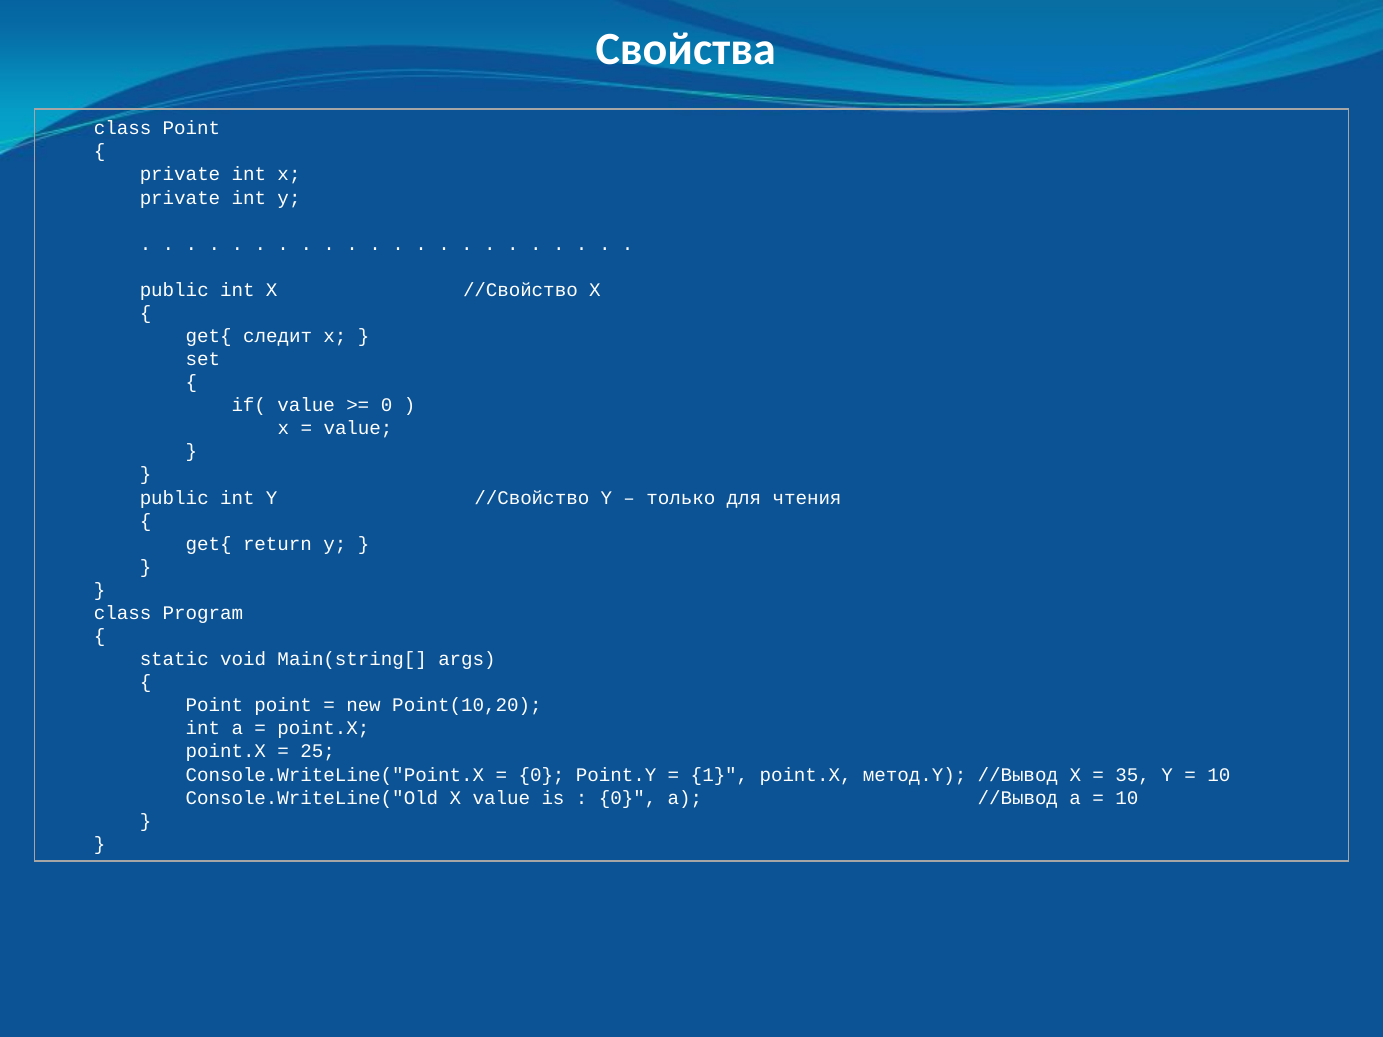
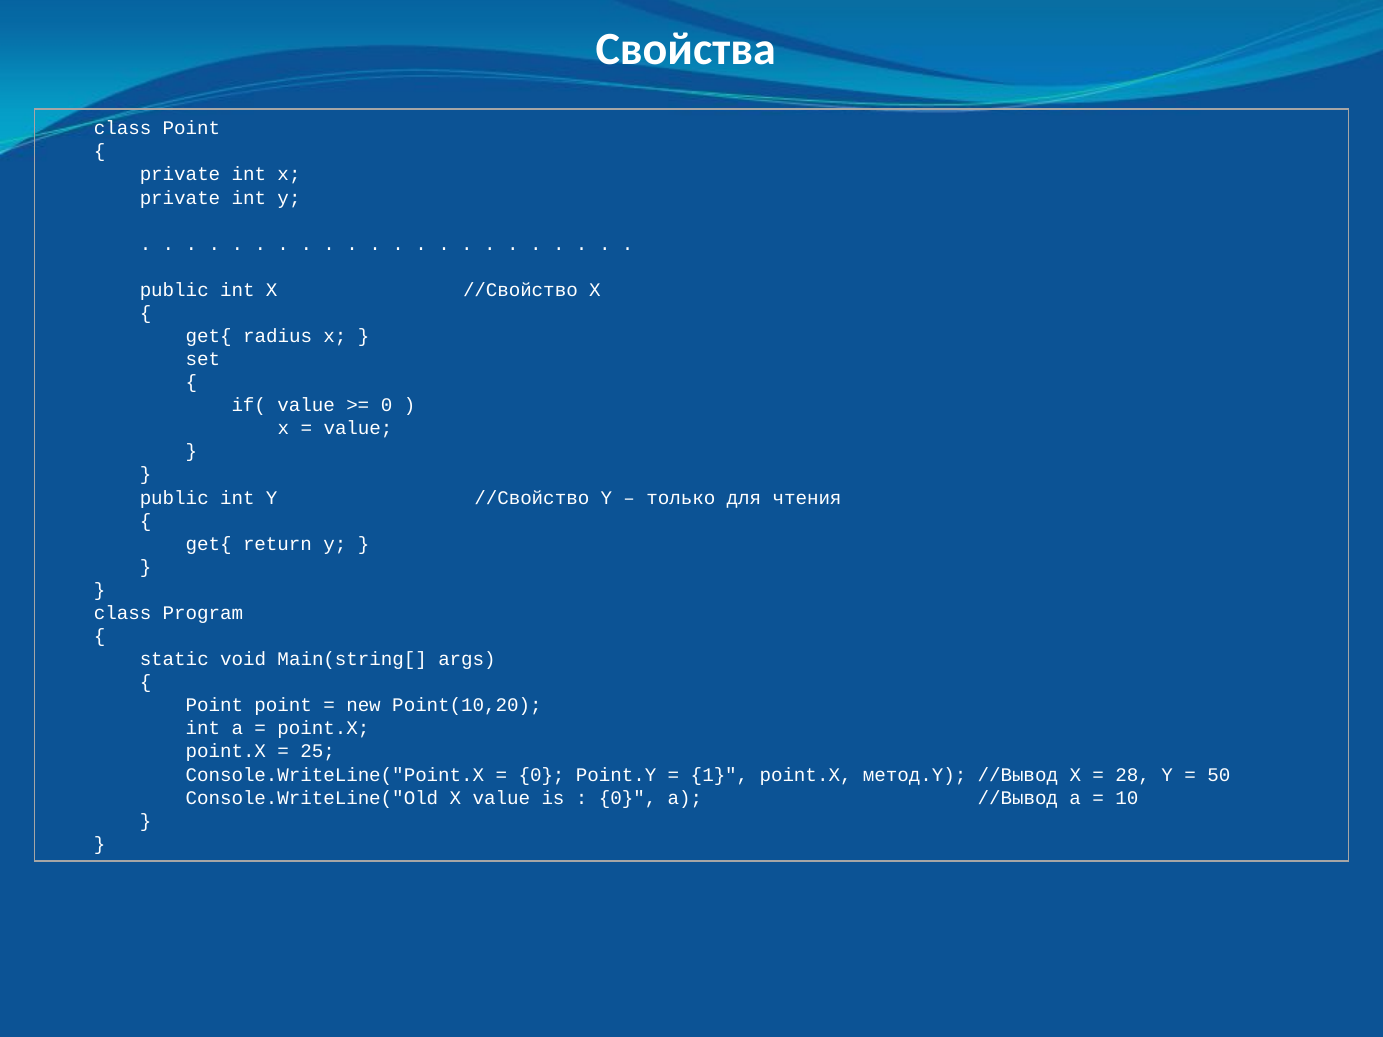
следит: следит -> radius (278, 336)
35: 35 -> 28 (1133, 775)
10: 10 -> 50 (1219, 775)
